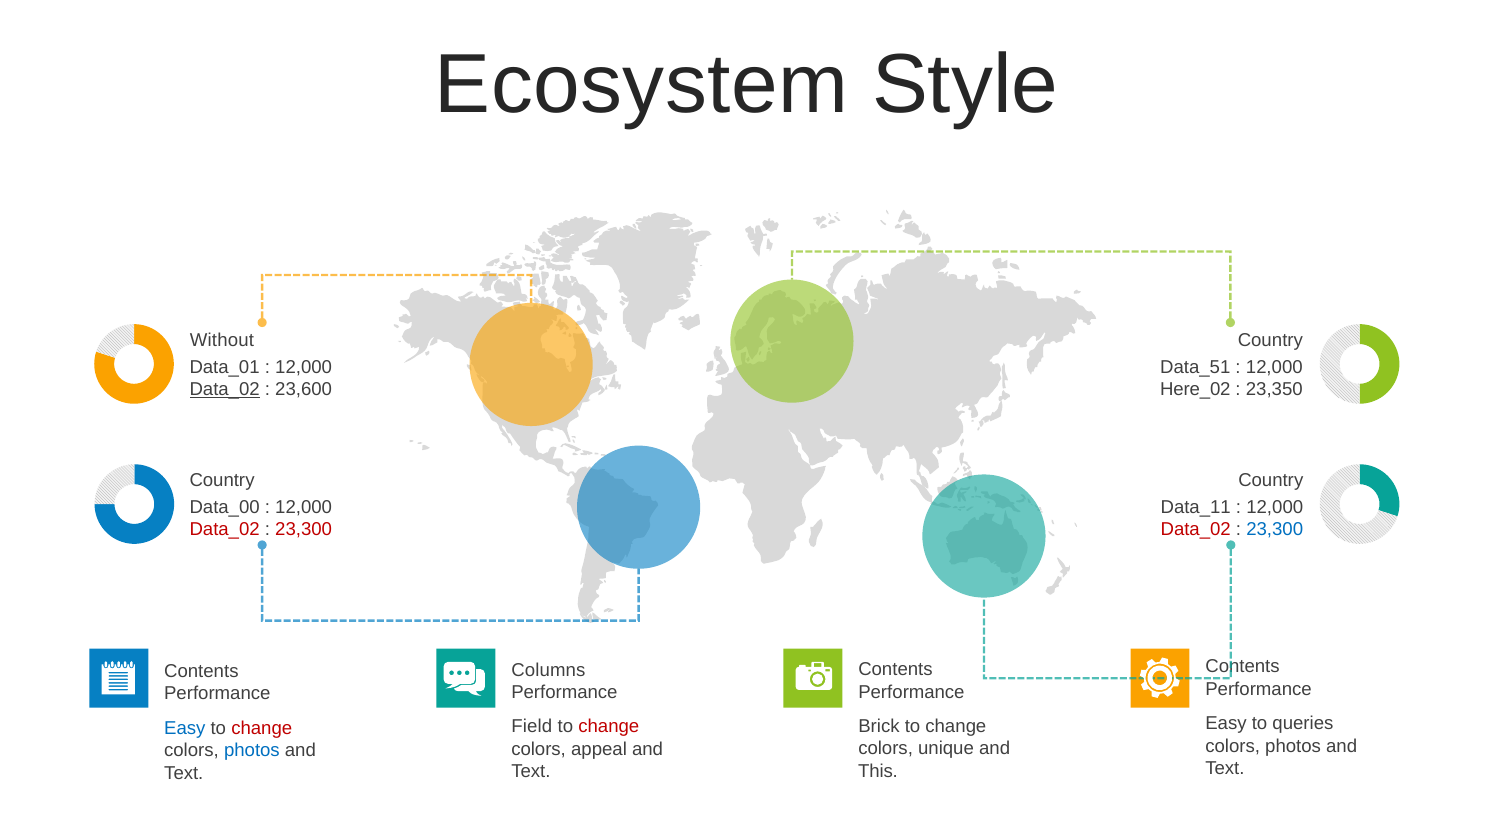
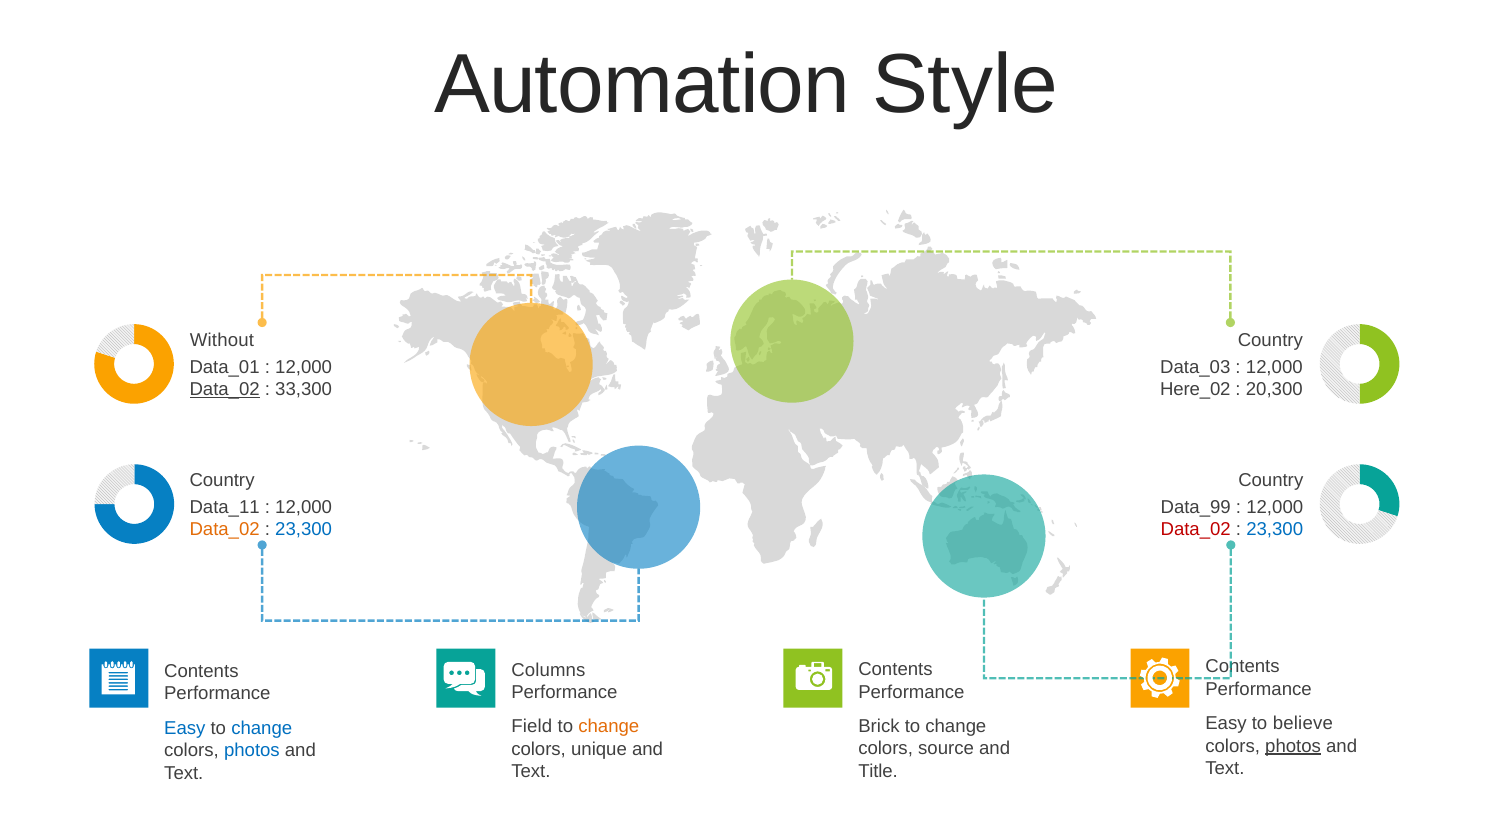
Ecosystem: Ecosystem -> Automation (642, 85)
Data_51: Data_51 -> Data_03 (1195, 367)
23,600: 23,600 -> 33,300 (304, 390)
23,350: 23,350 -> 20,300 (1274, 390)
Data_00: Data_00 -> Data_11 (225, 507)
Data_11: Data_11 -> Data_99 (1196, 507)
Data_02 colour: red -> orange (225, 530)
23,300 colour: red -> blue (304, 530)
queries: queries -> believe (1303, 724)
change colour: red -> orange (609, 727)
change colour: red -> blue (262, 728)
photos underline: none -> present (1293, 746)
unique: unique -> source (946, 749)
appeal: appeal -> unique (599, 749)
This: This -> Title (878, 771)
